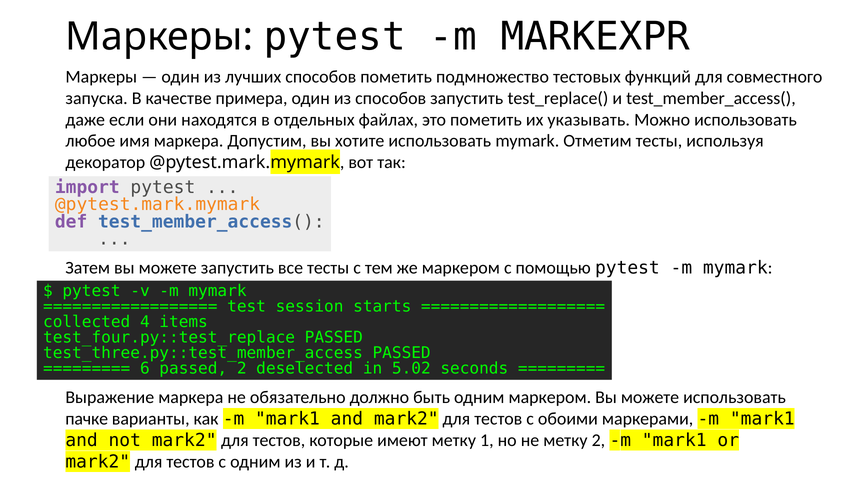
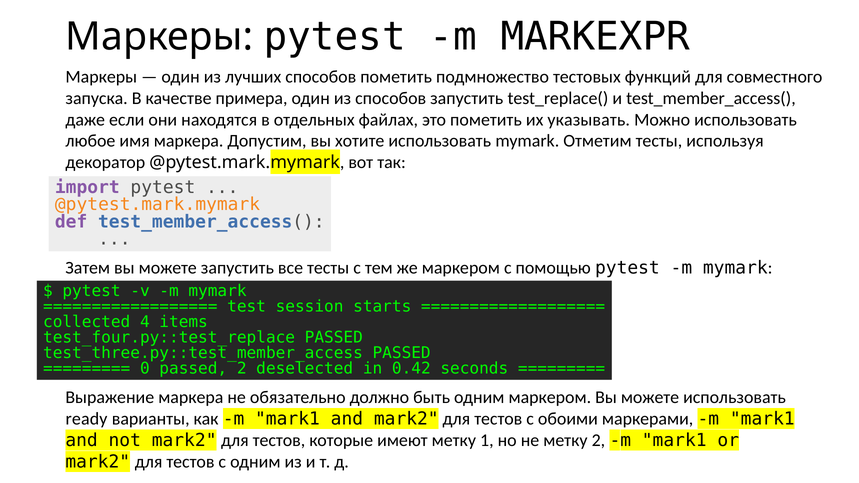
6: 6 -> 0 (145, 368)
5.02: 5.02 -> 0.42 (411, 368)
пачке: пачке -> ready (86, 419)
